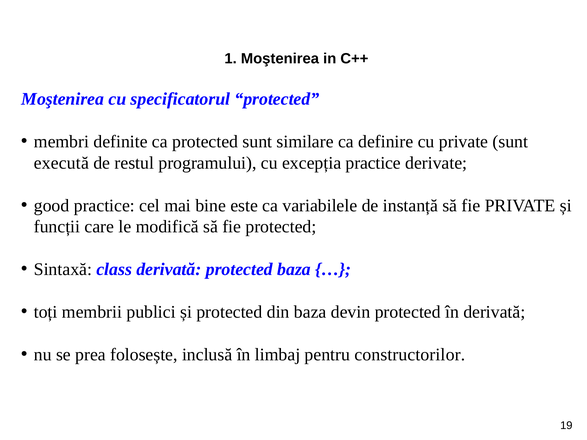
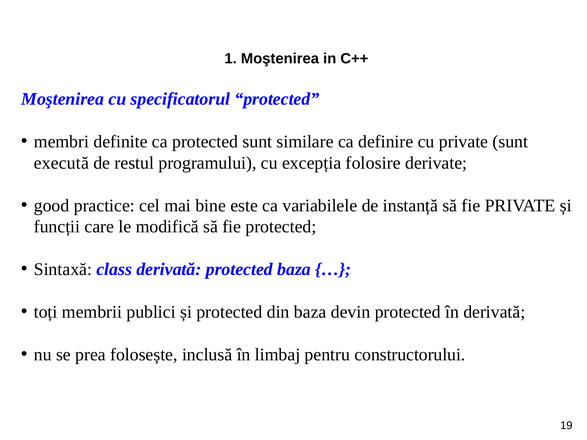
excepția practice: practice -> folosire (373, 163)
constructorilor: constructorilor -> constructorului (410, 355)
